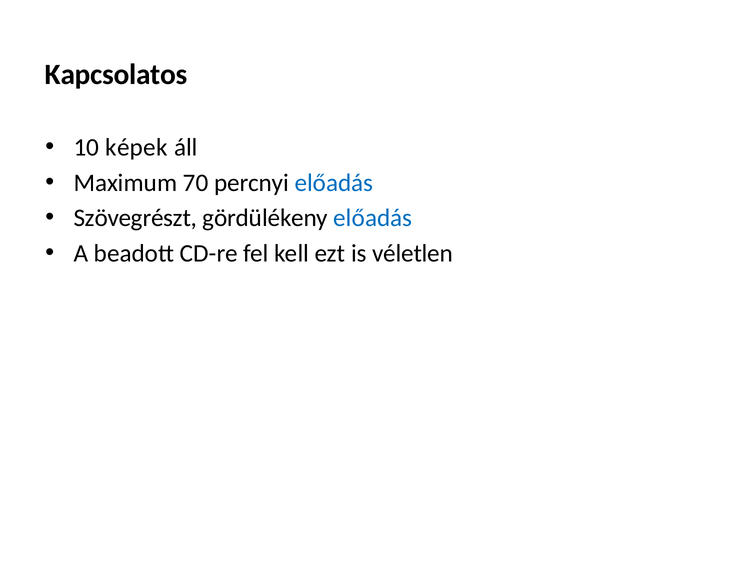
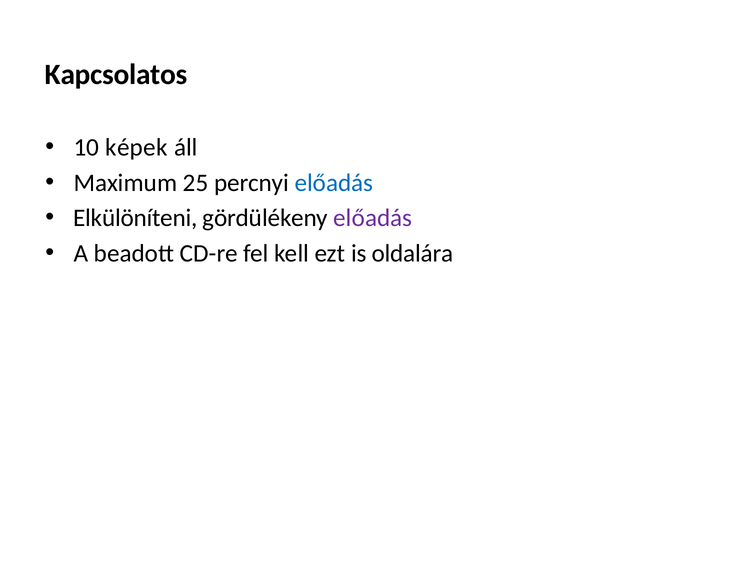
70: 70 -> 25 (196, 183)
Szövegrészt: Szövegrészt -> Elkülöníteni (135, 218)
előadás colour: blue -> purple (373, 218)
véletlen: véletlen -> oldalára (413, 253)
